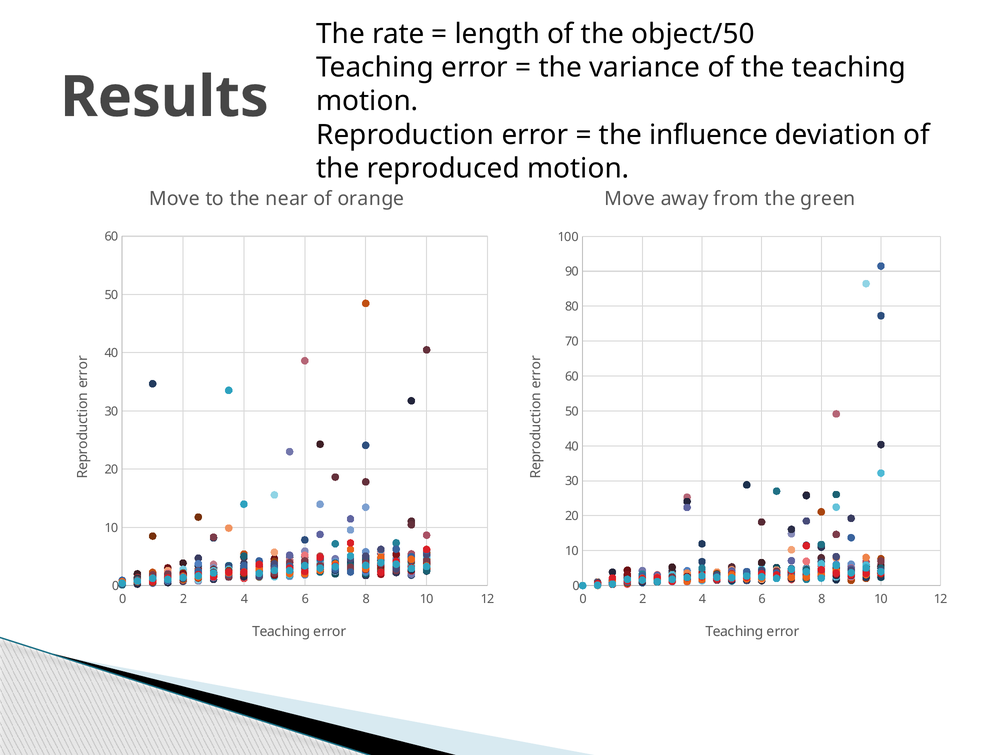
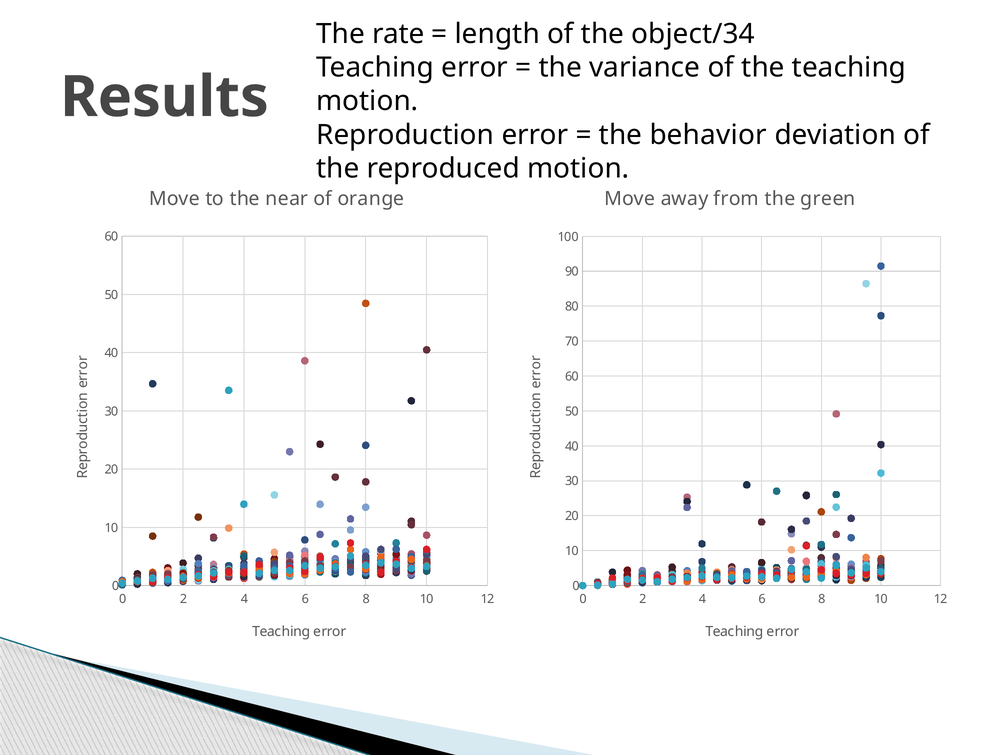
object/50: object/50 -> object/34 (693, 34)
influence: influence -> behavior (708, 135)
